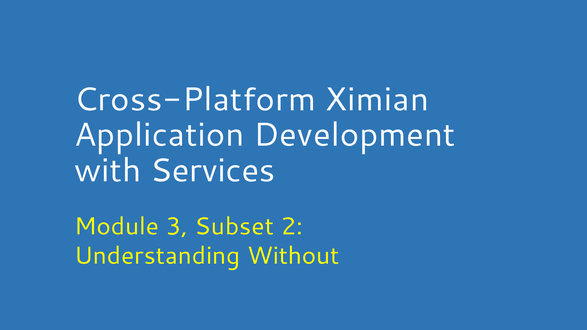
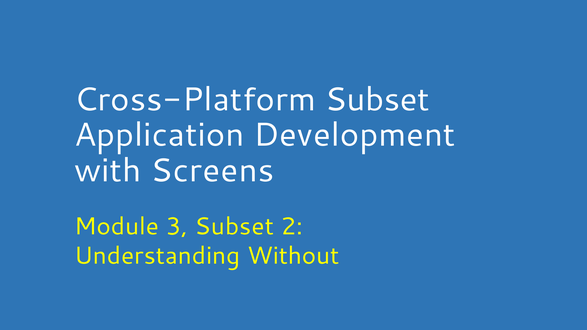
Cross-Platform Ximian: Ximian -> Subset (377, 100)
Services: Services -> Screens (212, 171)
